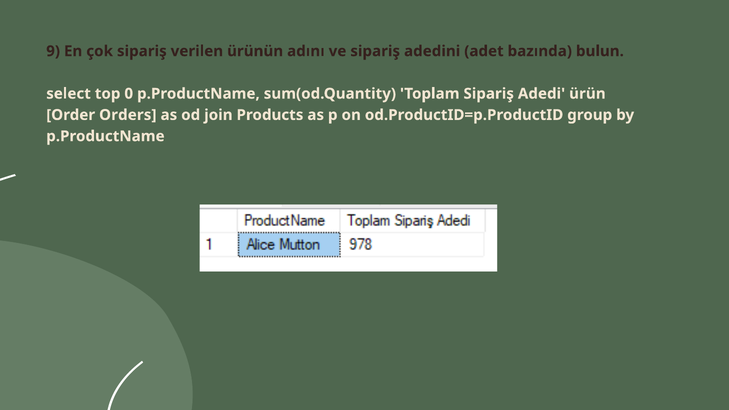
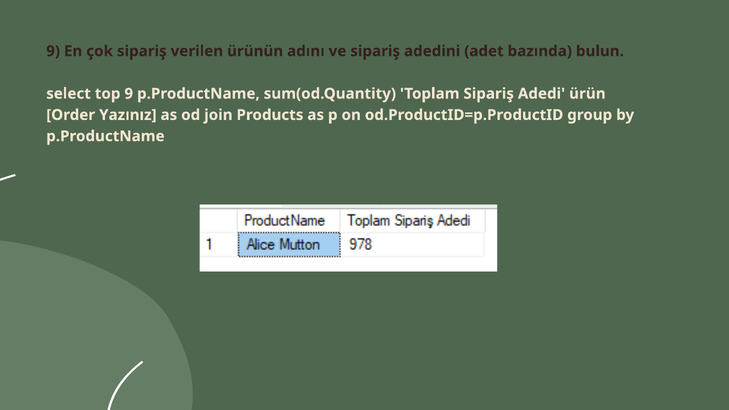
top 0: 0 -> 9 (129, 94)
Orders: Orders -> Yazınız (128, 115)
